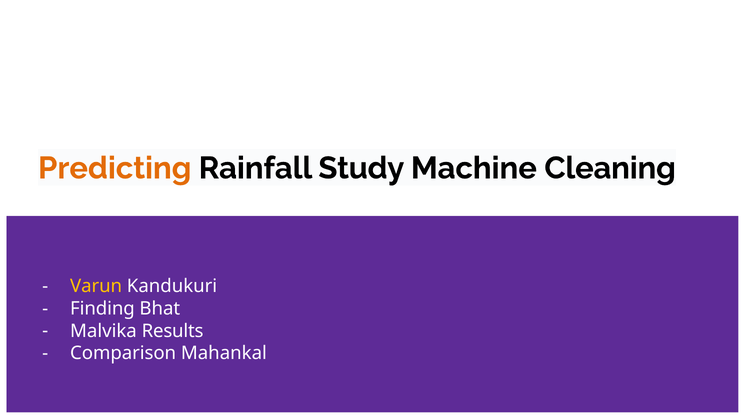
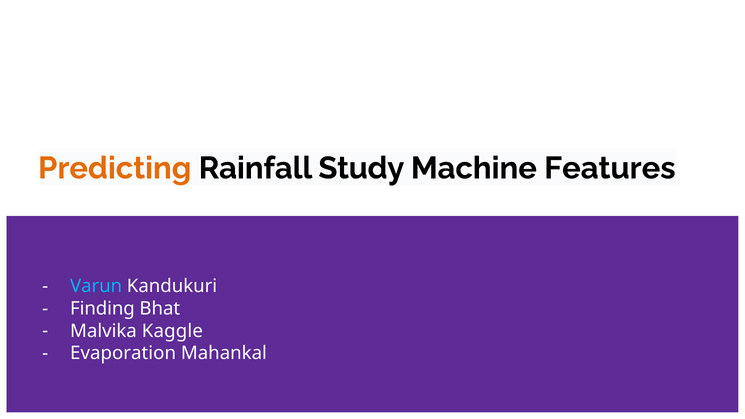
Cleaning: Cleaning -> Features (610, 168)
Varun colour: yellow -> light blue (96, 286)
Results: Results -> Kaggle (172, 331)
Comparison: Comparison -> Evaporation (123, 353)
